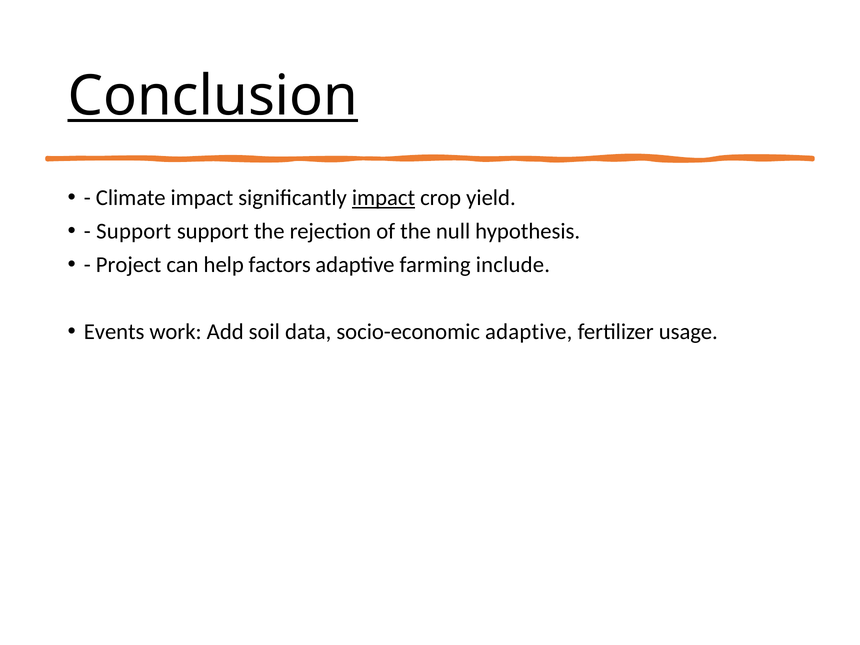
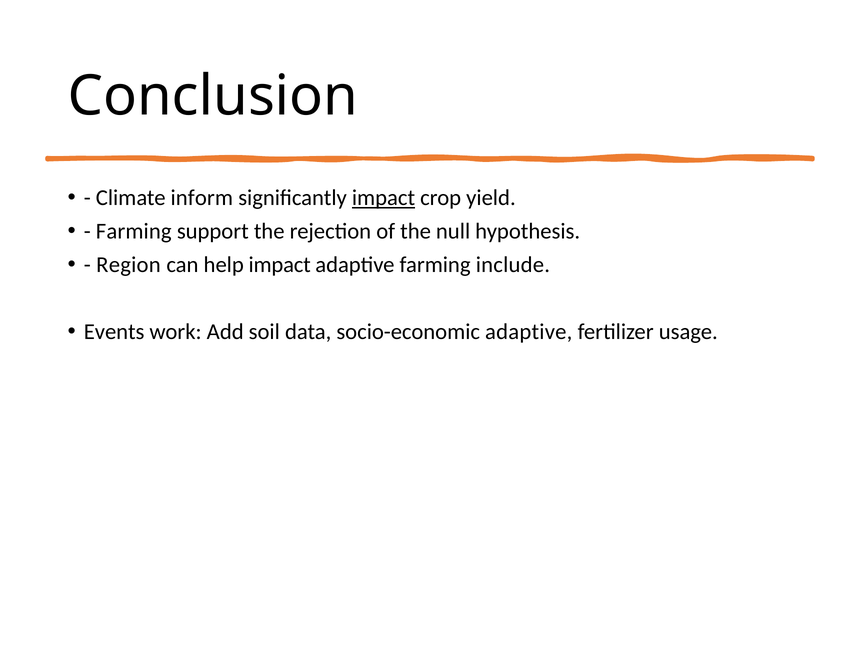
Conclusion underline: present -> none (213, 96)
Climate impact: impact -> inform (202, 198)
Support: Support -> Farming (134, 231)
Project: Project -> Region (128, 265)
help factors: factors -> impact (280, 265)
